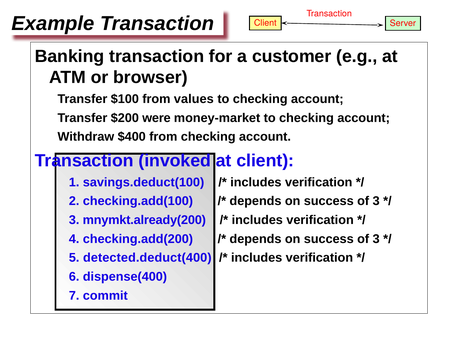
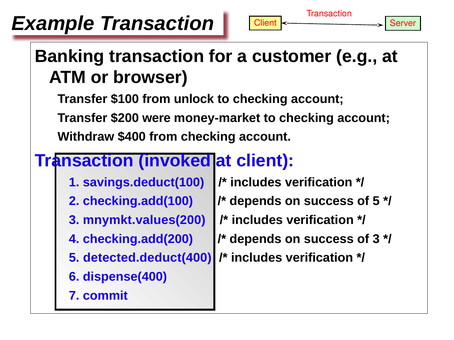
values: values -> unlock (194, 99)
3: 3 -> 5 (376, 201)
mnymkt.already(200: mnymkt.already(200 -> mnymkt.values(200 (144, 220)
